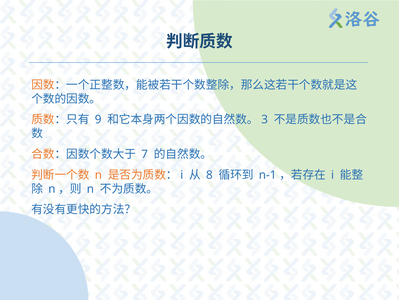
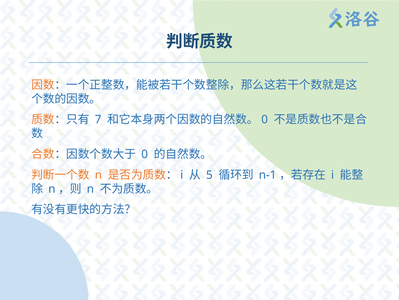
9: 9 -> 7 (98, 119)
3: 3 -> 0 (265, 119)
7: 7 -> 0 (145, 154)
8: 8 -> 5 (210, 174)
